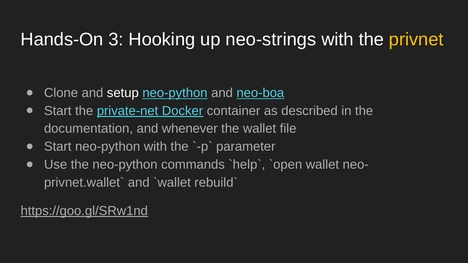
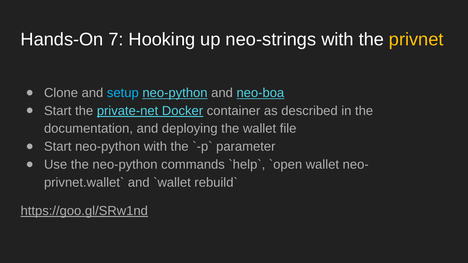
3: 3 -> 7 (116, 40)
setup colour: white -> light blue (123, 93)
whenever: whenever -> deploying (190, 129)
